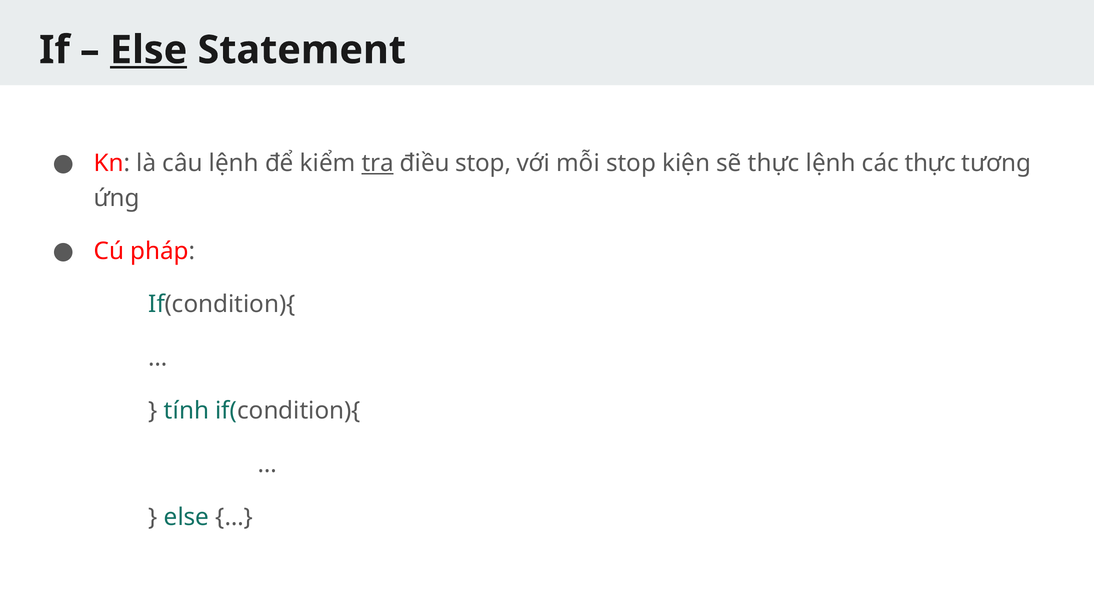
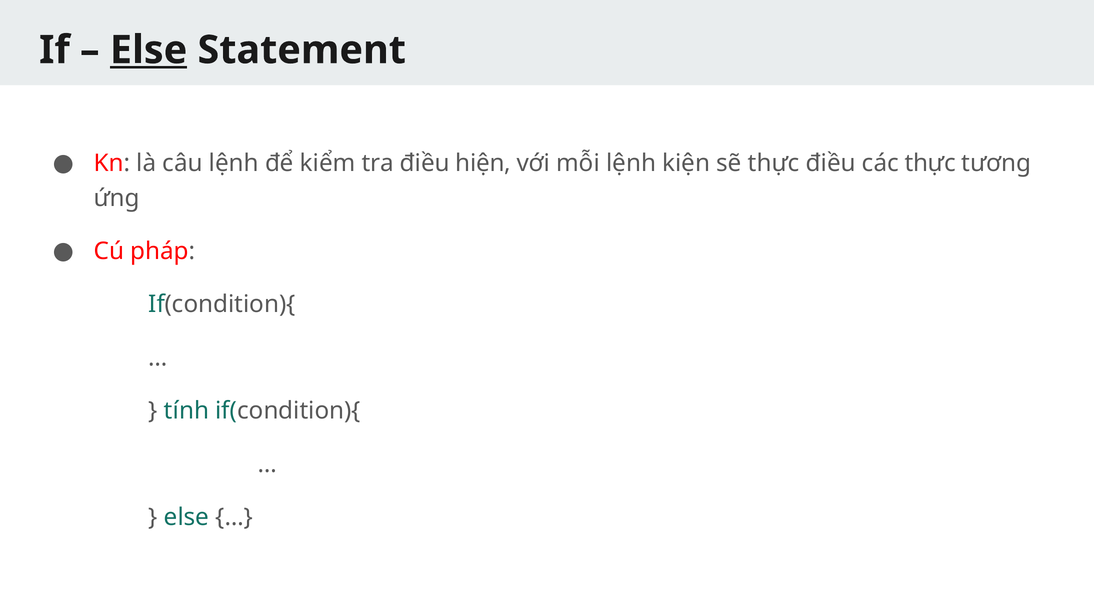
tra underline: present -> none (378, 163)
điều stop: stop -> hiện (483, 163)
mỗi stop: stop -> lệnh (631, 163)
thực lệnh: lệnh -> điều (831, 163)
